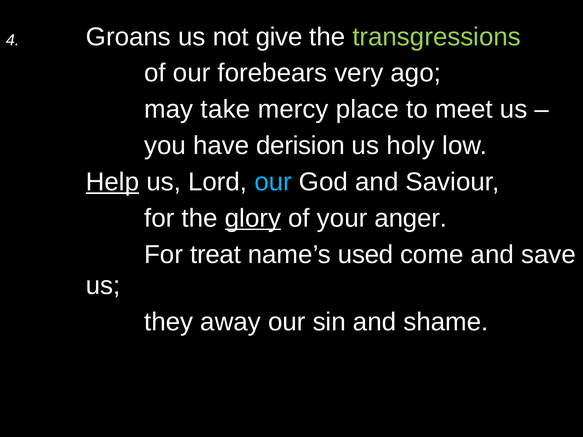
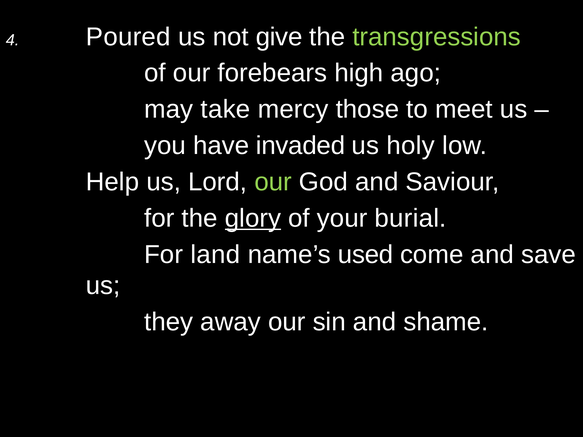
Groans: Groans -> Poured (128, 37)
very: very -> high (359, 73)
place: place -> those (367, 109)
derision: derision -> invaded (301, 146)
Help underline: present -> none (113, 182)
our colour: light blue -> light green (273, 182)
anger: anger -> burial (411, 218)
treat: treat -> land (215, 255)
